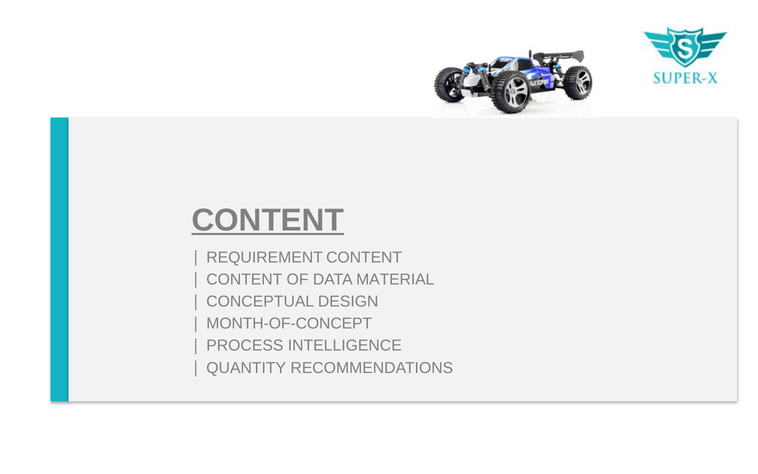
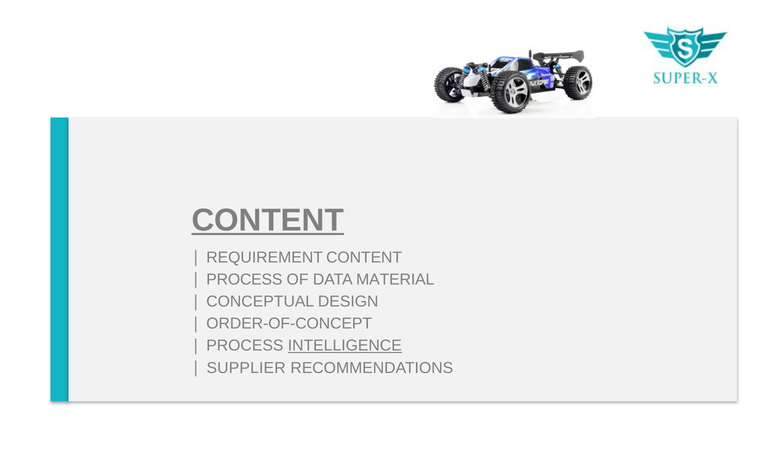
CONTENT: CONTENT -> PROCESS (244, 279)
MONTH-OF-CONCEPT: MONTH-OF-CONCEPT -> ORDER-OF-CONCEPT (289, 324)
INTELLIGENCE underline: none -> present (345, 346)
QUANTITY: QUANTITY -> SUPPLIER (246, 368)
